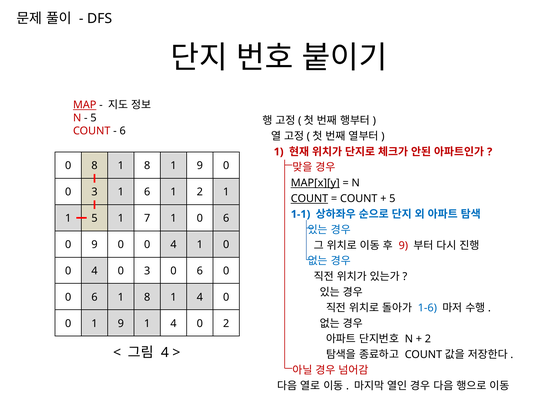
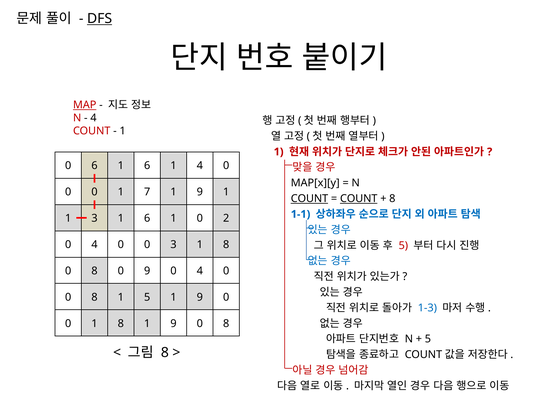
DFS underline: none -> present (100, 19)
5: 5 -> 4 (93, 118)
6: 6 -> 1 (123, 131)
0 8: 8 -> 6 (94, 166)
8: 8 -> 6 (147, 166)
9: 9 -> 4 (200, 166)
MAP[x][y underline: present -> none (315, 183)
3: 3 -> 0 (94, 192)
1 6: 6 -> 7 (147, 192)
2: 2 -> 9 (200, 192)
COUNT underline: none -> present (359, 199)
5: 5 -> 8 (392, 199)
1 5: 5 -> 3 (94, 219)
7: 7 -> 6 (147, 219)
1 0 6: 6 -> 2 (226, 219)
9: 9 -> 5 (403, 246)
9: 9 -> 4 (94, 245)
4: 4 -> 3 (173, 245)
0: 0 -> 8 (226, 245)
4: 4 -> 8 (94, 271)
3: 3 -> 9 (147, 271)
6: 6 -> 4 (200, 271)
6: 6 -> 8 (94, 298)
8: 8 -> 5 (147, 298)
4: 4 -> 9 (200, 298)
1-6: 1-6 -> 1-3 (427, 308)
0 1 9: 9 -> 8 (121, 324)
4: 4 -> 9 (173, 324)
2: 2 -> 8 (226, 324)
2: 2 -> 5 (428, 339)
4: 4 -> 8 (165, 353)
